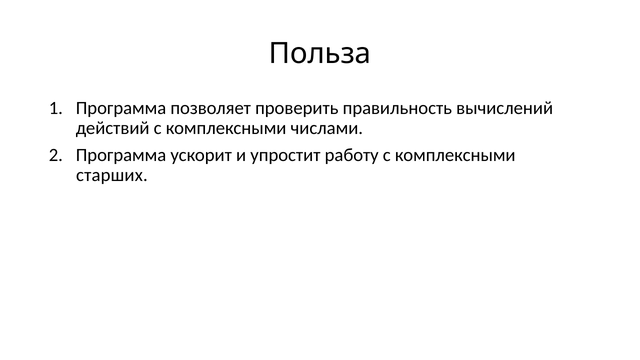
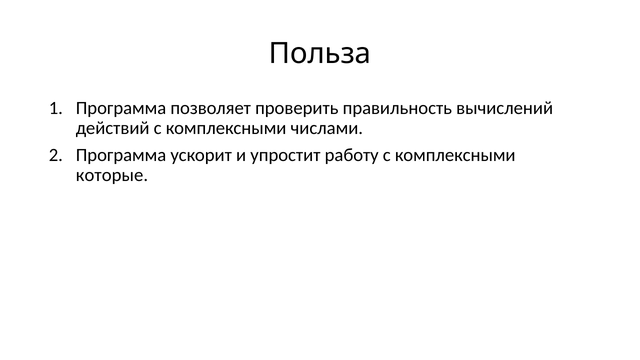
старших: старших -> которые (112, 175)
